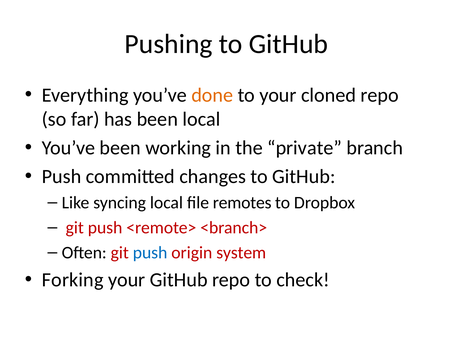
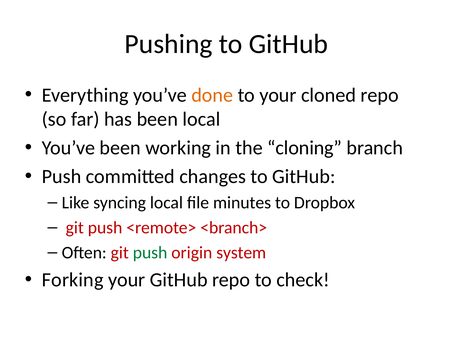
private: private -> cloning (305, 148)
remotes: remotes -> minutes (242, 203)
push colour: blue -> green (150, 252)
